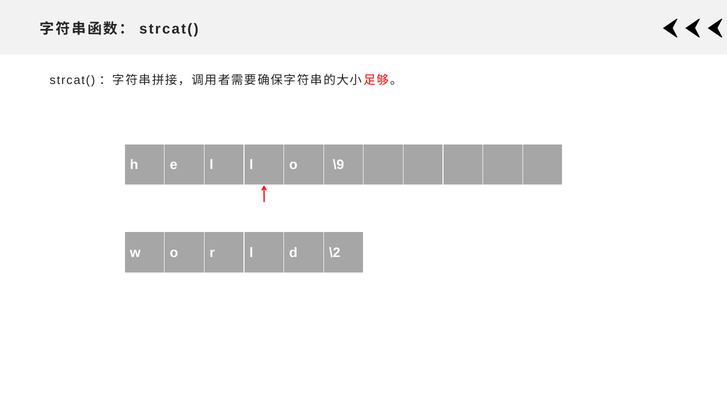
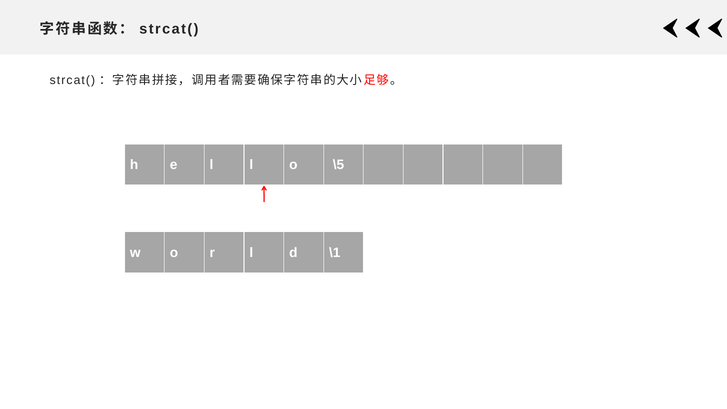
\9: \9 -> \5 (338, 165)
\2: \2 -> \1 (335, 253)
